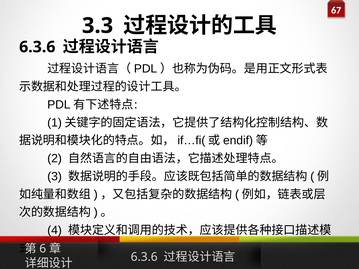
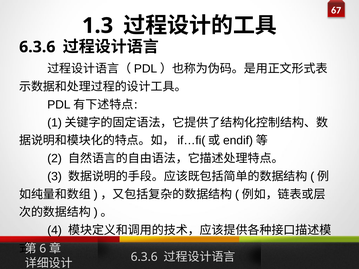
3.3: 3.3 -> 1.3 (98, 26)
